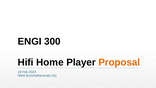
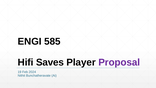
300: 300 -> 585 (52, 41)
Home: Home -> Saves (50, 62)
Proposal colour: orange -> purple (119, 62)
